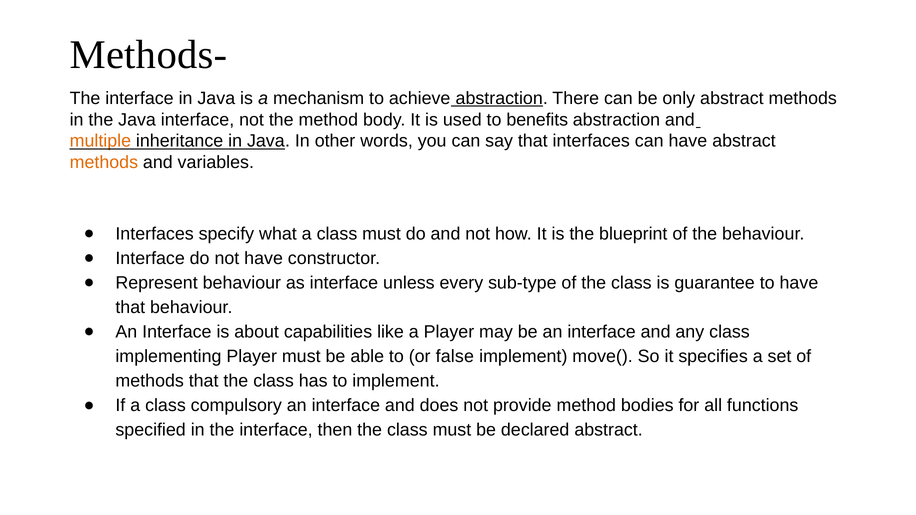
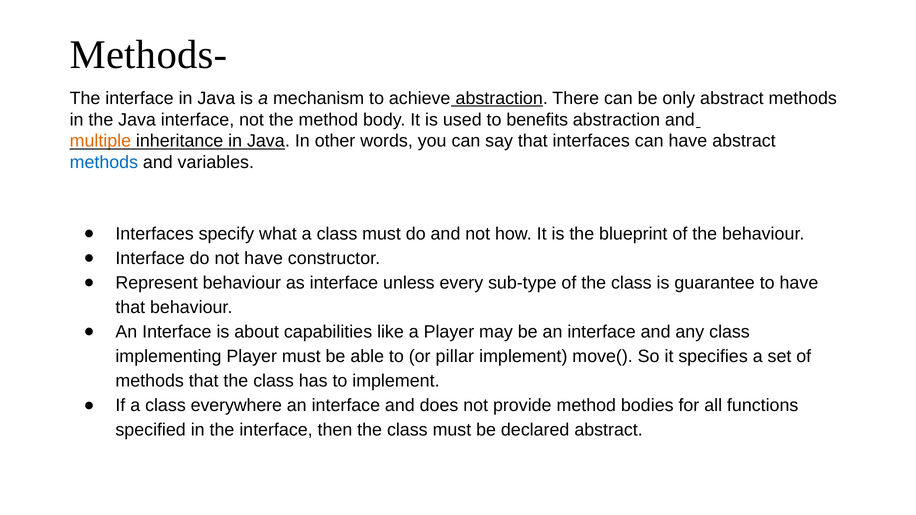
methods colour: orange -> blue (104, 162)
false: false -> pillar (455, 357)
compulsory: compulsory -> everywhere (236, 406)
